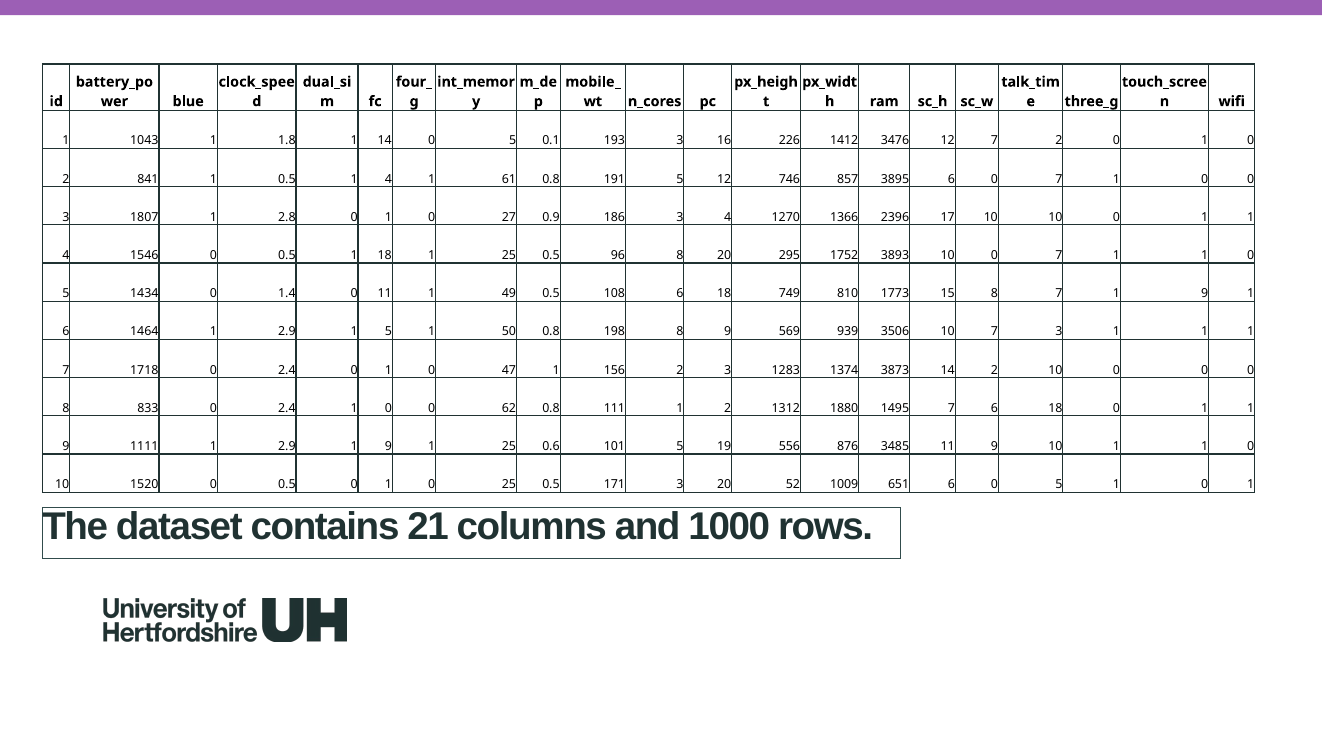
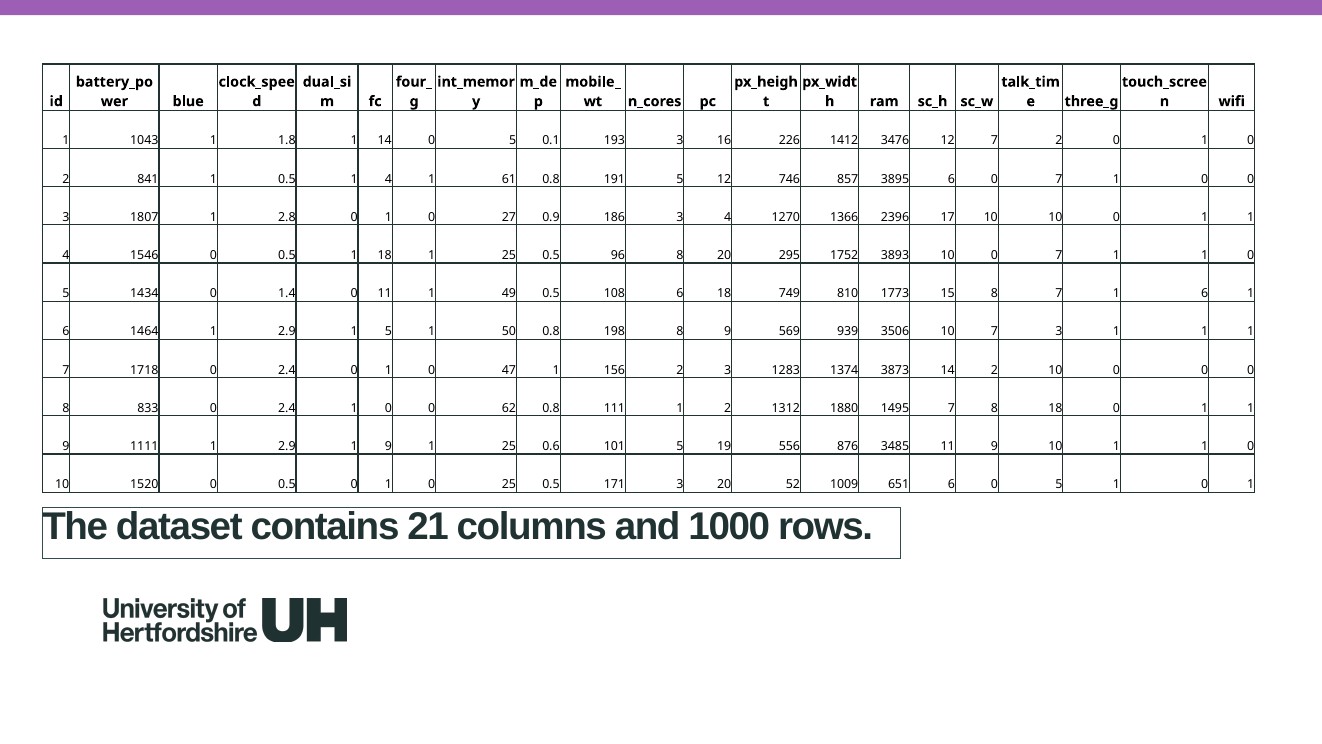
7 1 9: 9 -> 6 (1205, 293)
7 6: 6 -> 8 (994, 408)
